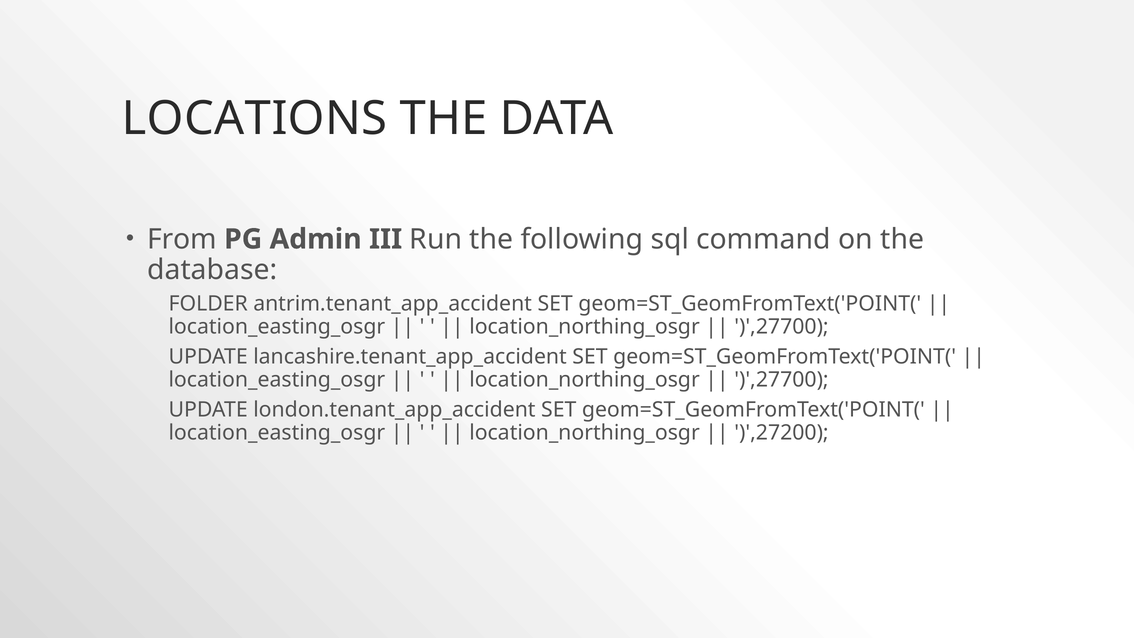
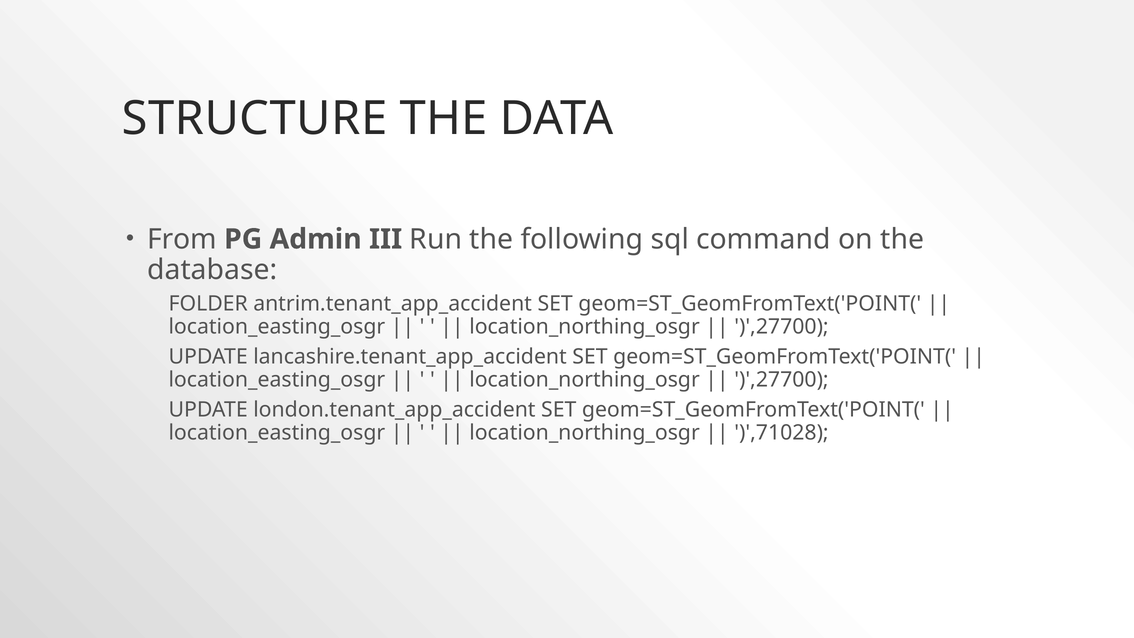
LOCATIONS: LOCATIONS -> STRUCTURE (255, 119)
)',27200: )',27200 -> )',71028 (781, 433)
